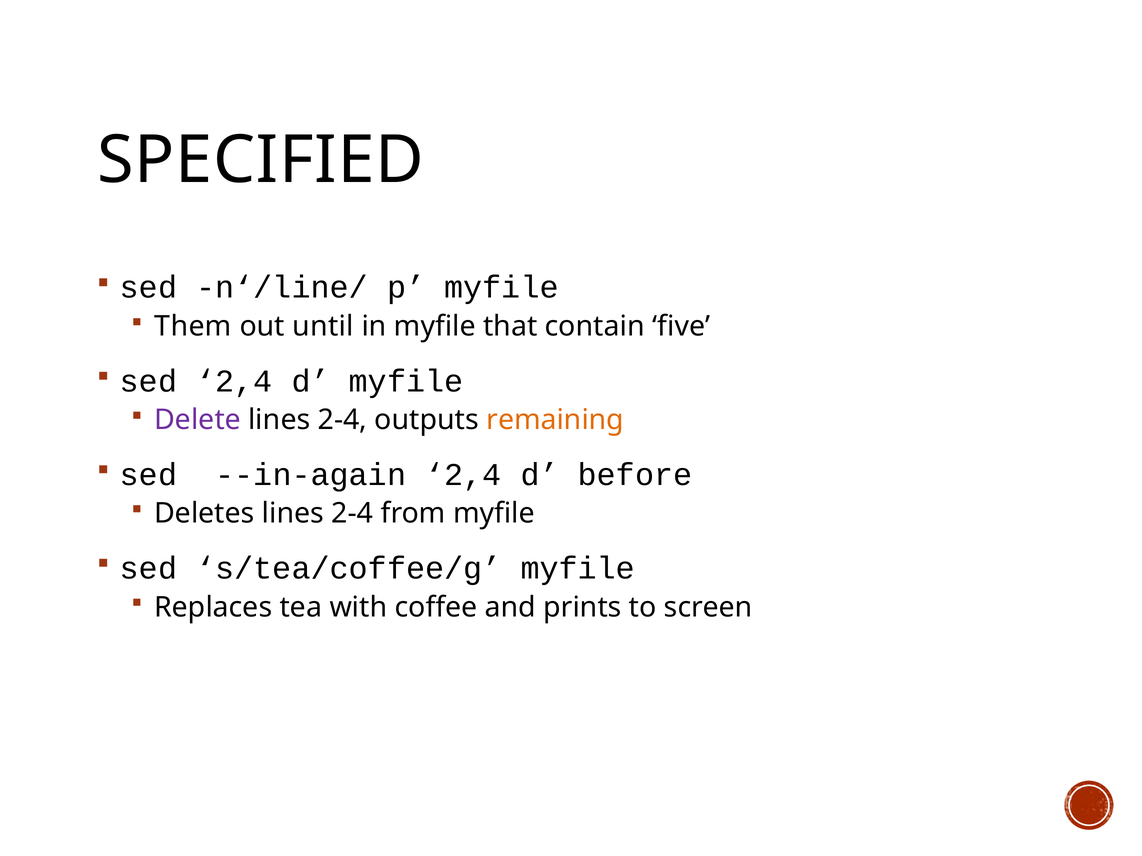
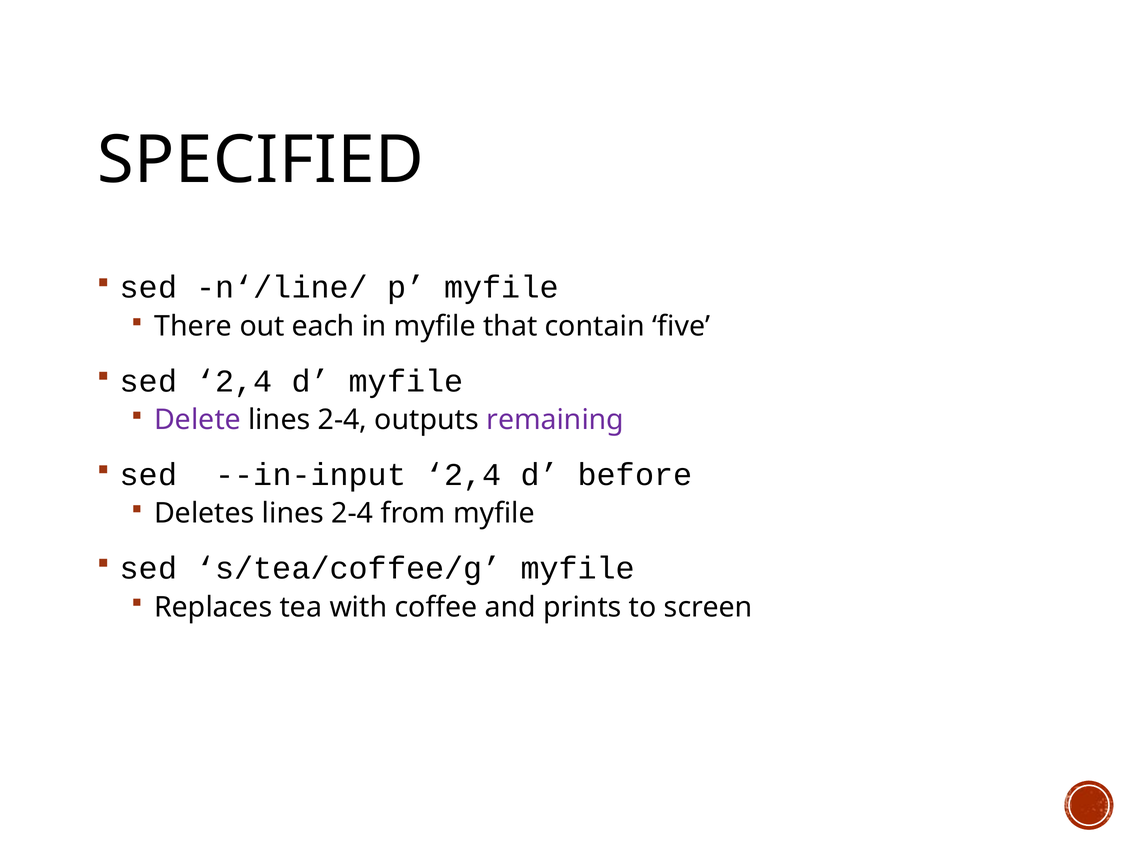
Them: Them -> There (193, 327)
until: until -> each (323, 327)
remaining colour: orange -> purple (555, 420)
--in-again: --in-again -> --in-input (311, 475)
